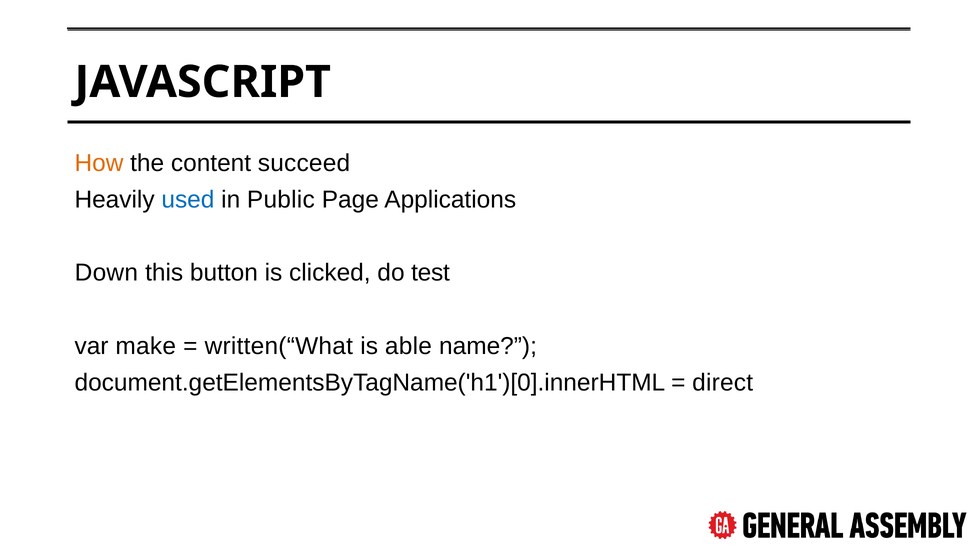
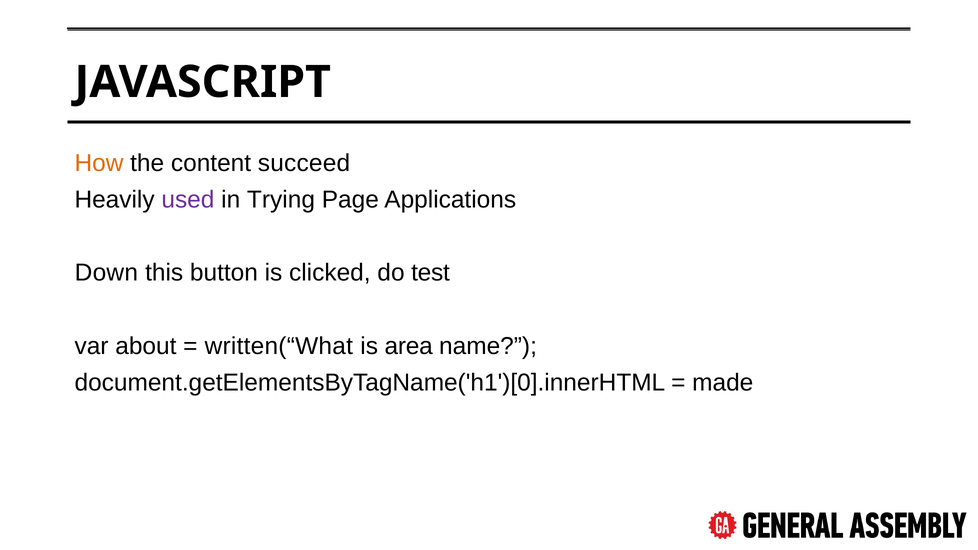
used colour: blue -> purple (188, 200)
Public: Public -> Trying (281, 200)
make: make -> about (146, 346)
able: able -> area (409, 346)
direct: direct -> made (723, 383)
